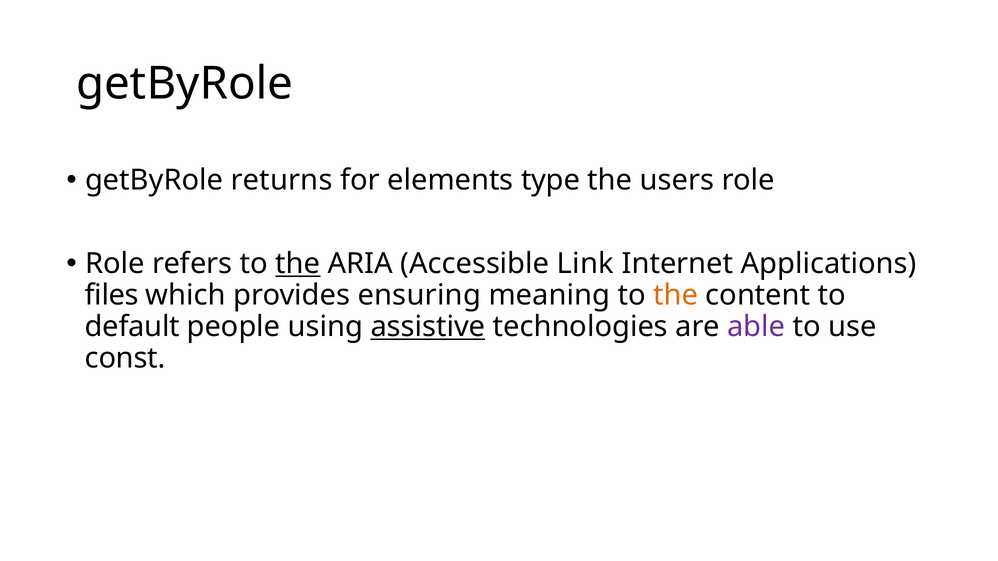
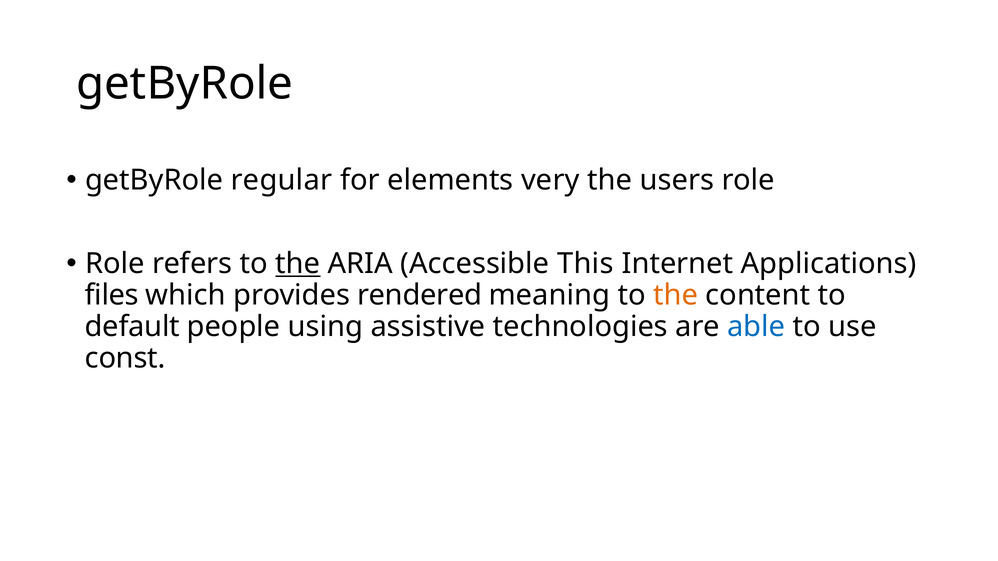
returns: returns -> regular (281, 180)
type: type -> very (550, 180)
Link: Link -> This (585, 264)
ensuring: ensuring -> rendered (420, 295)
assistive underline: present -> none (428, 327)
able colour: purple -> blue (756, 327)
